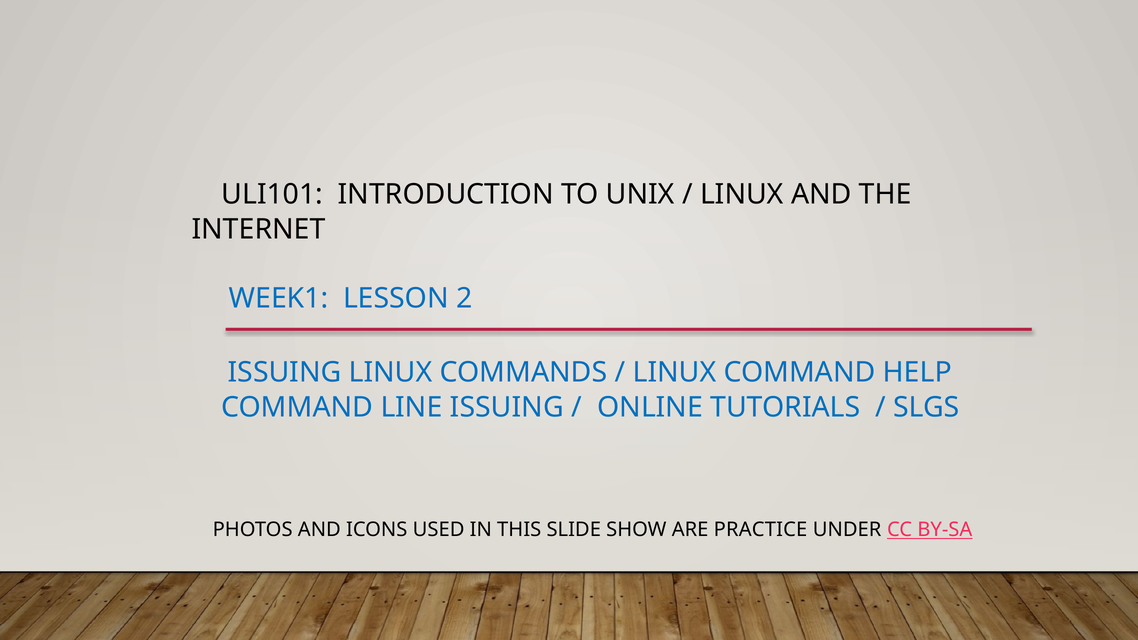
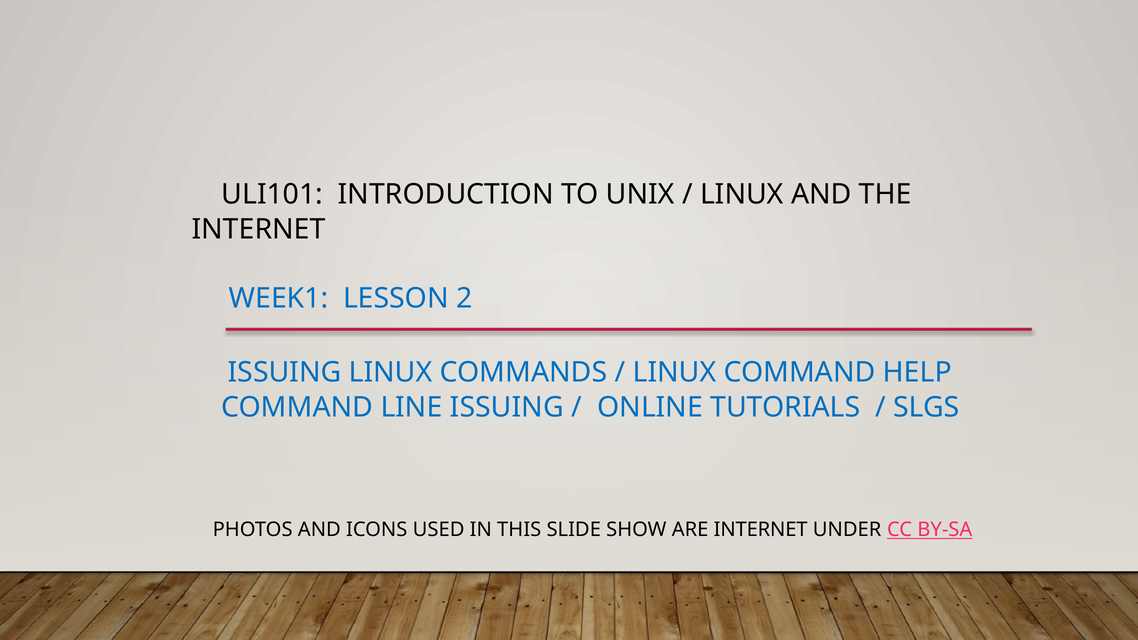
ARE PRACTICE: PRACTICE -> INTERNET (761, 529)
